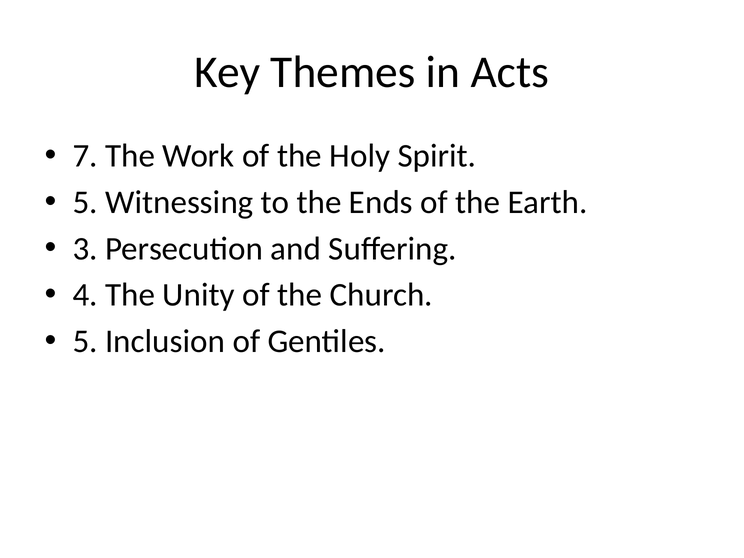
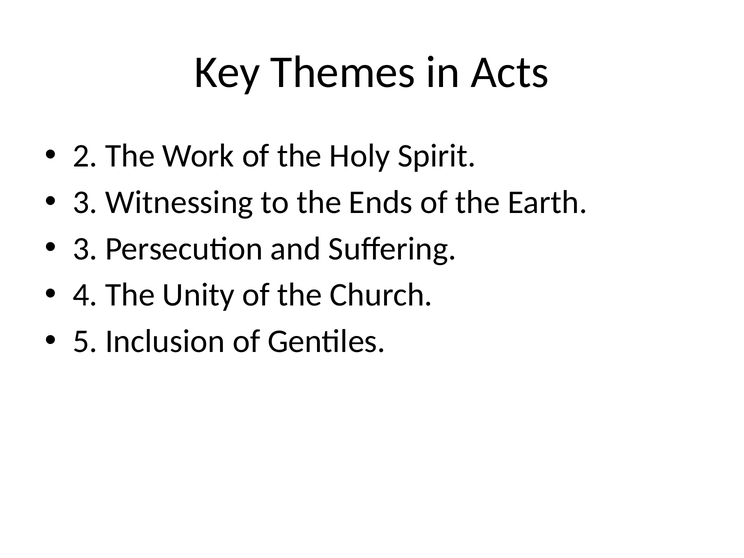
7: 7 -> 2 (85, 156)
5: 5 -> 3 (85, 202)
